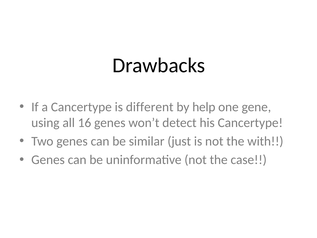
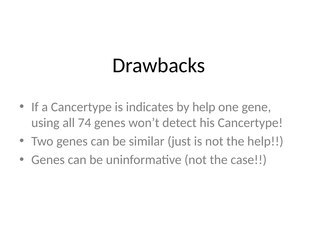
different: different -> indicates (150, 107)
16: 16 -> 74 (85, 123)
the with: with -> help (265, 141)
